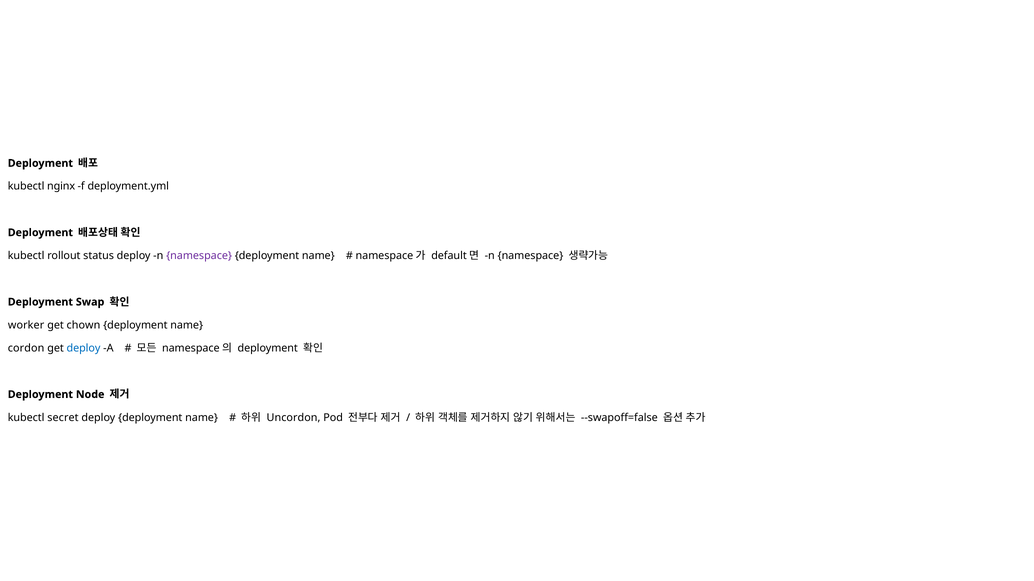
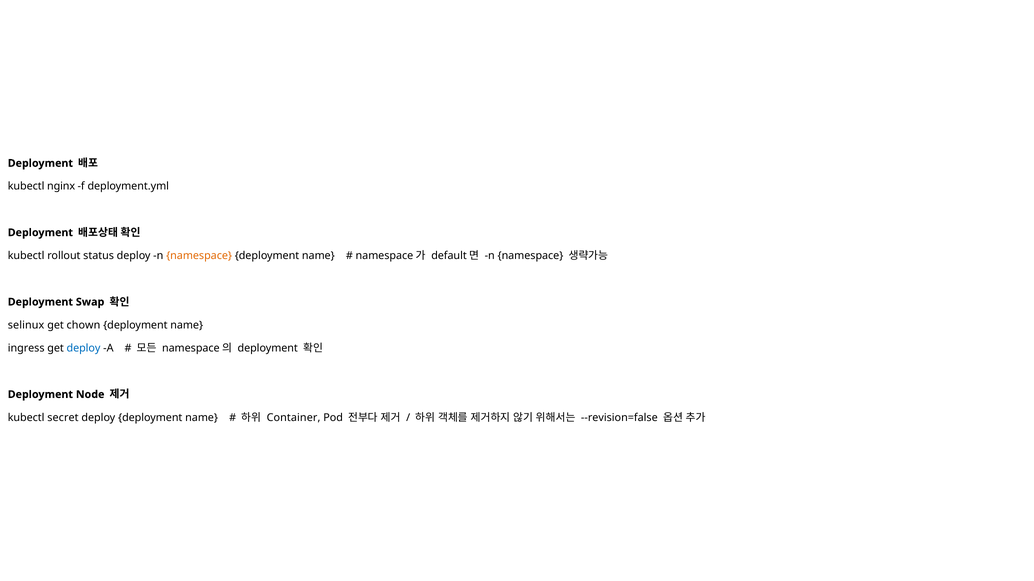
namespace colour: purple -> orange (199, 256)
worker: worker -> selinux (26, 325)
cordon: cordon -> ingress (26, 349)
Uncordon: Uncordon -> Container (294, 418)
--swapoff=false: --swapoff=false -> --revision=false (619, 418)
